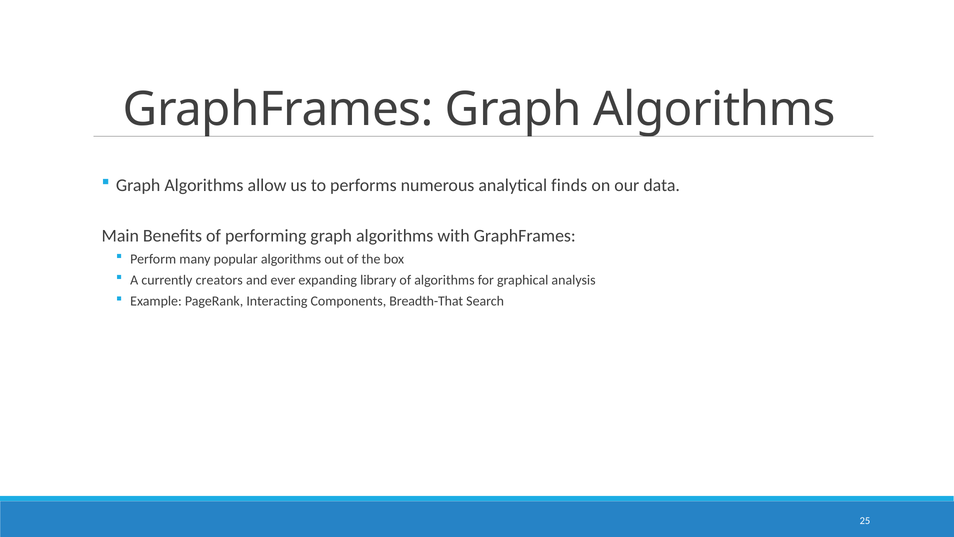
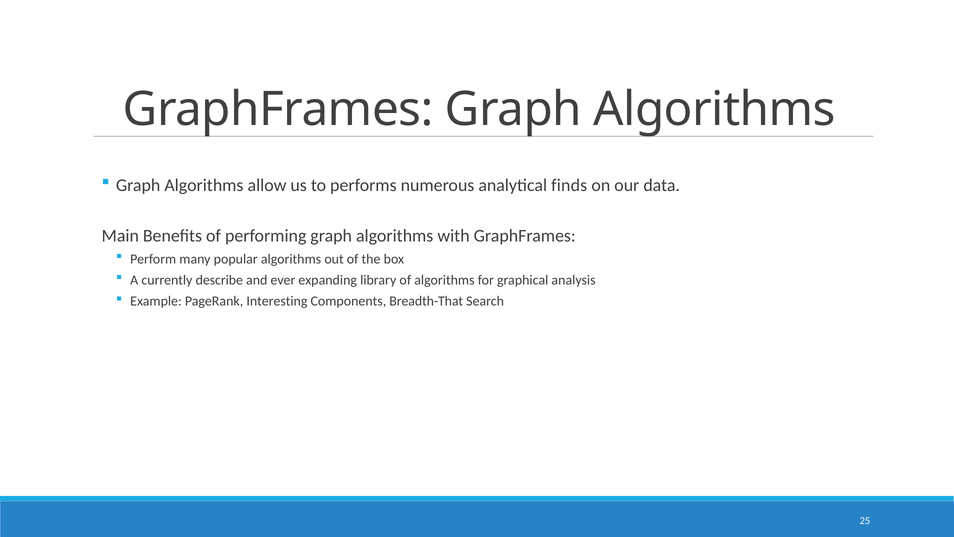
creators: creators -> describe (219, 280)
Interacting: Interacting -> Interesting (277, 301)
